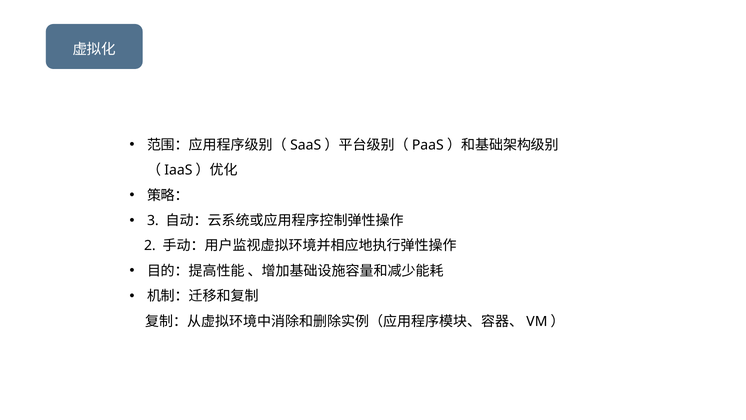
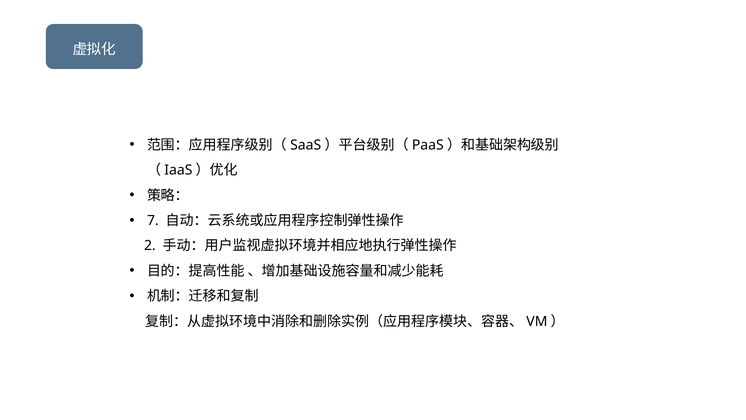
3: 3 -> 7 (153, 220)
